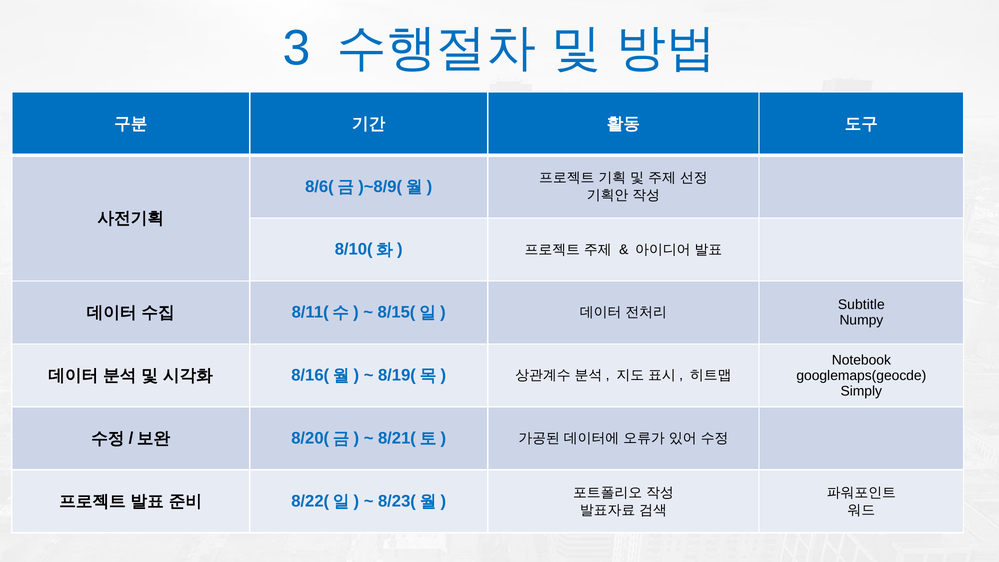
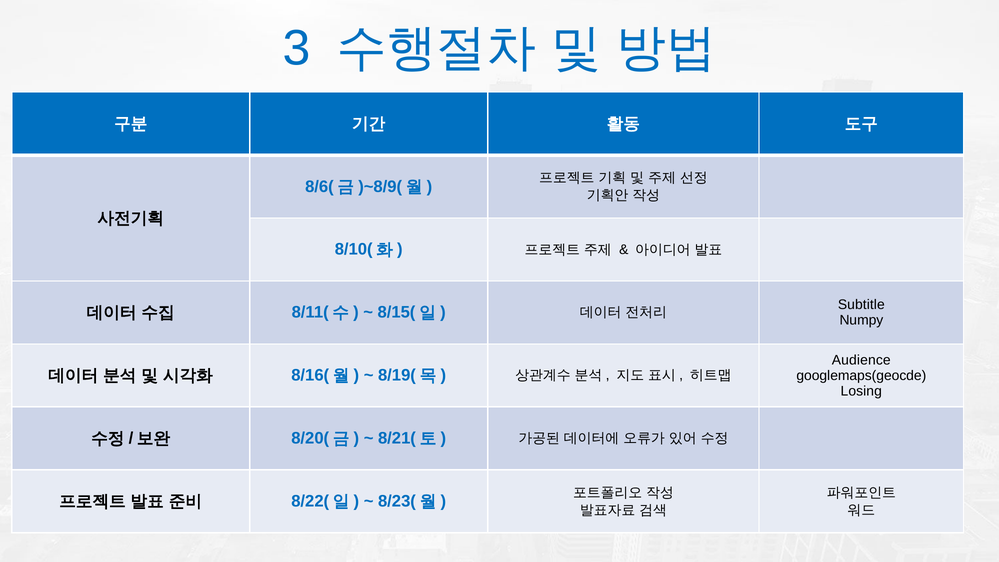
Notebook: Notebook -> Audience (861, 360)
Simply: Simply -> Losing (861, 391)
